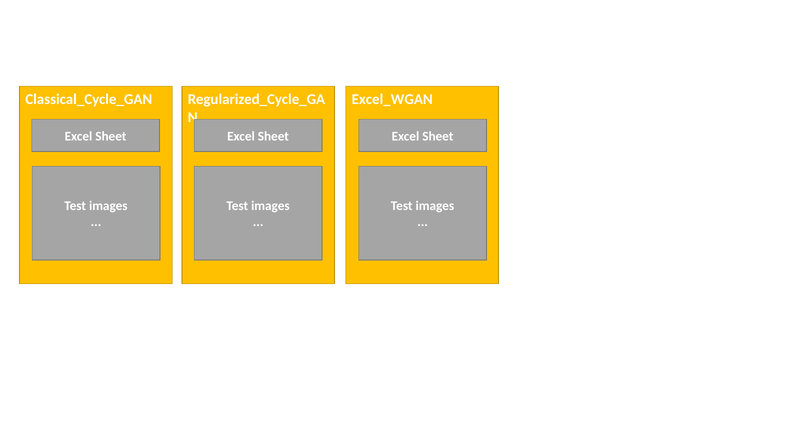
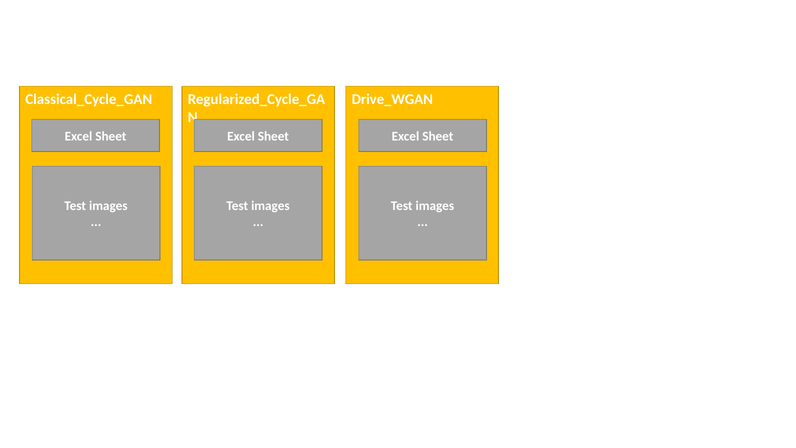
Excel_WGAN: Excel_WGAN -> Drive_WGAN (392, 99)
